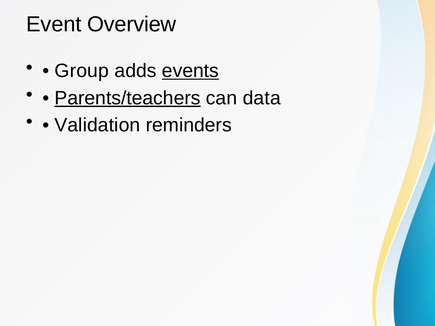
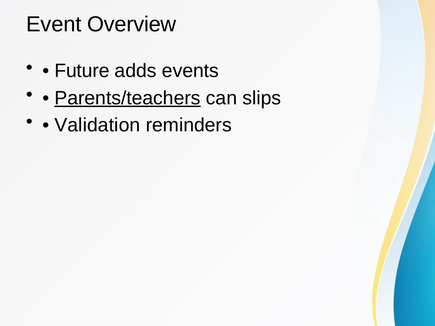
Group: Group -> Future (82, 71)
events underline: present -> none (190, 71)
data: data -> slips (262, 98)
